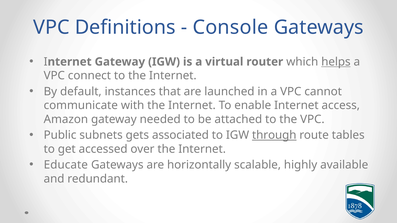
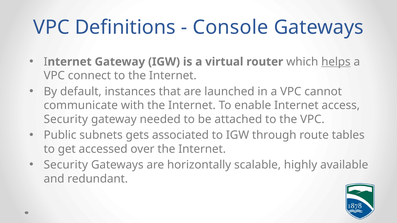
Amazon: Amazon -> Security (66, 119)
through underline: present -> none (274, 135)
Educate: Educate -> Security (66, 165)
